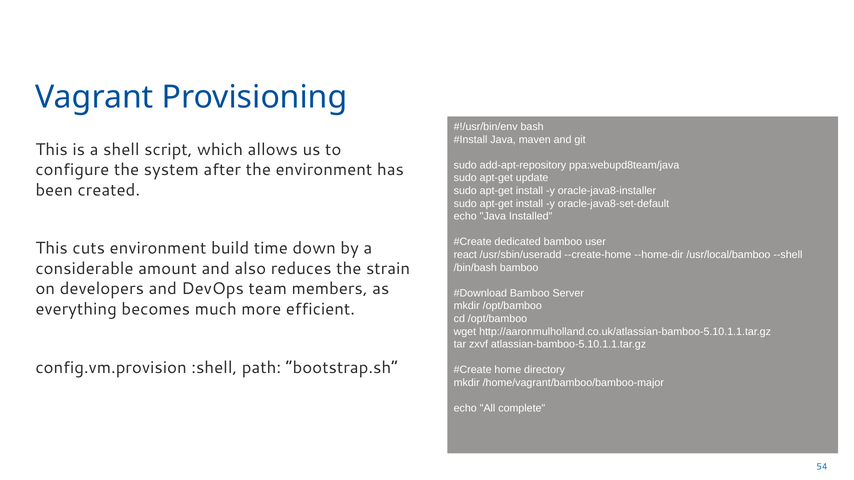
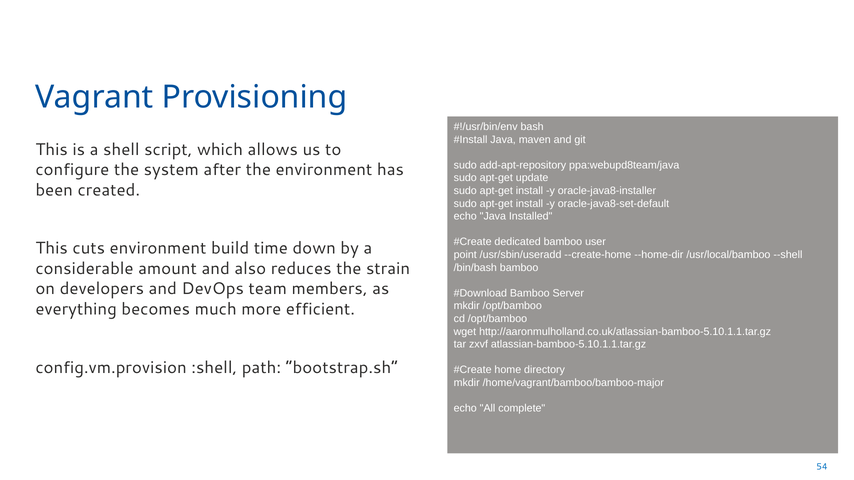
react: react -> point (465, 255)
